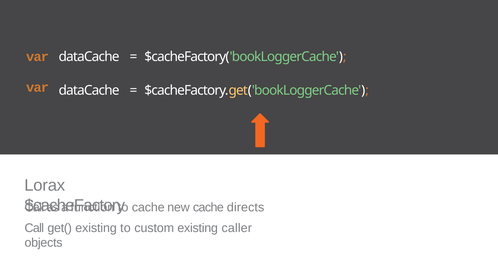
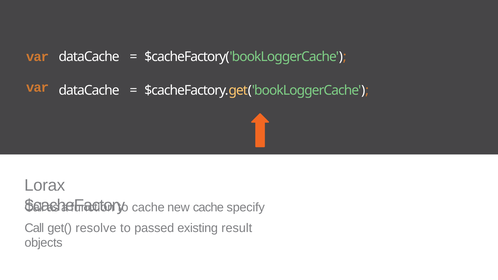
directs: directs -> specify (246, 207)
get( existing: existing -> resolve (96, 228)
custom: custom -> passed (154, 228)
caller: caller -> result (237, 228)
